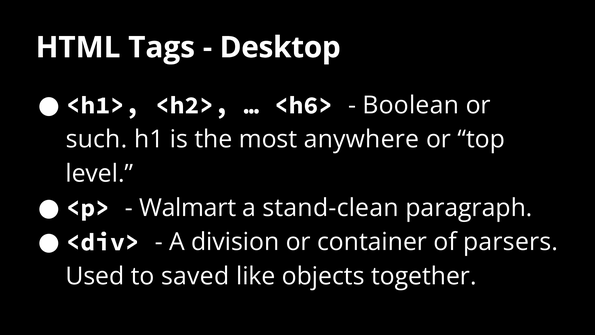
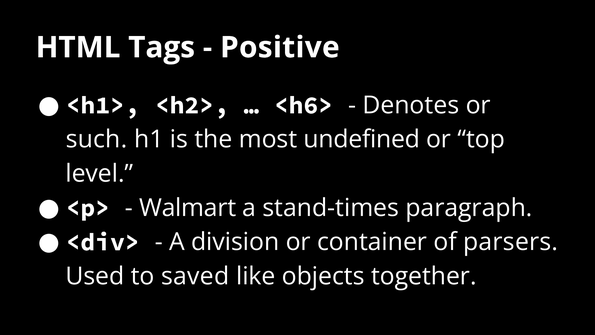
Desktop: Desktop -> Positive (280, 47)
Boolean: Boolean -> Denotes (411, 105)
anywhere: anywhere -> undefined (362, 139)
stand-clean: stand-clean -> stand-times (331, 208)
